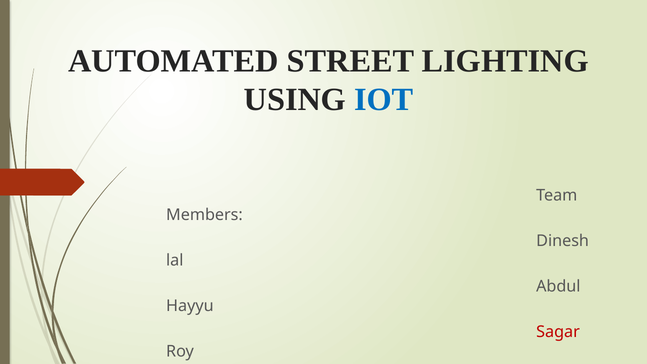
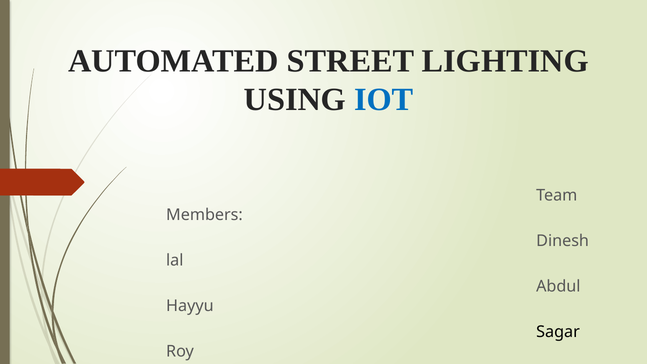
Sagar colour: red -> black (558, 332)
